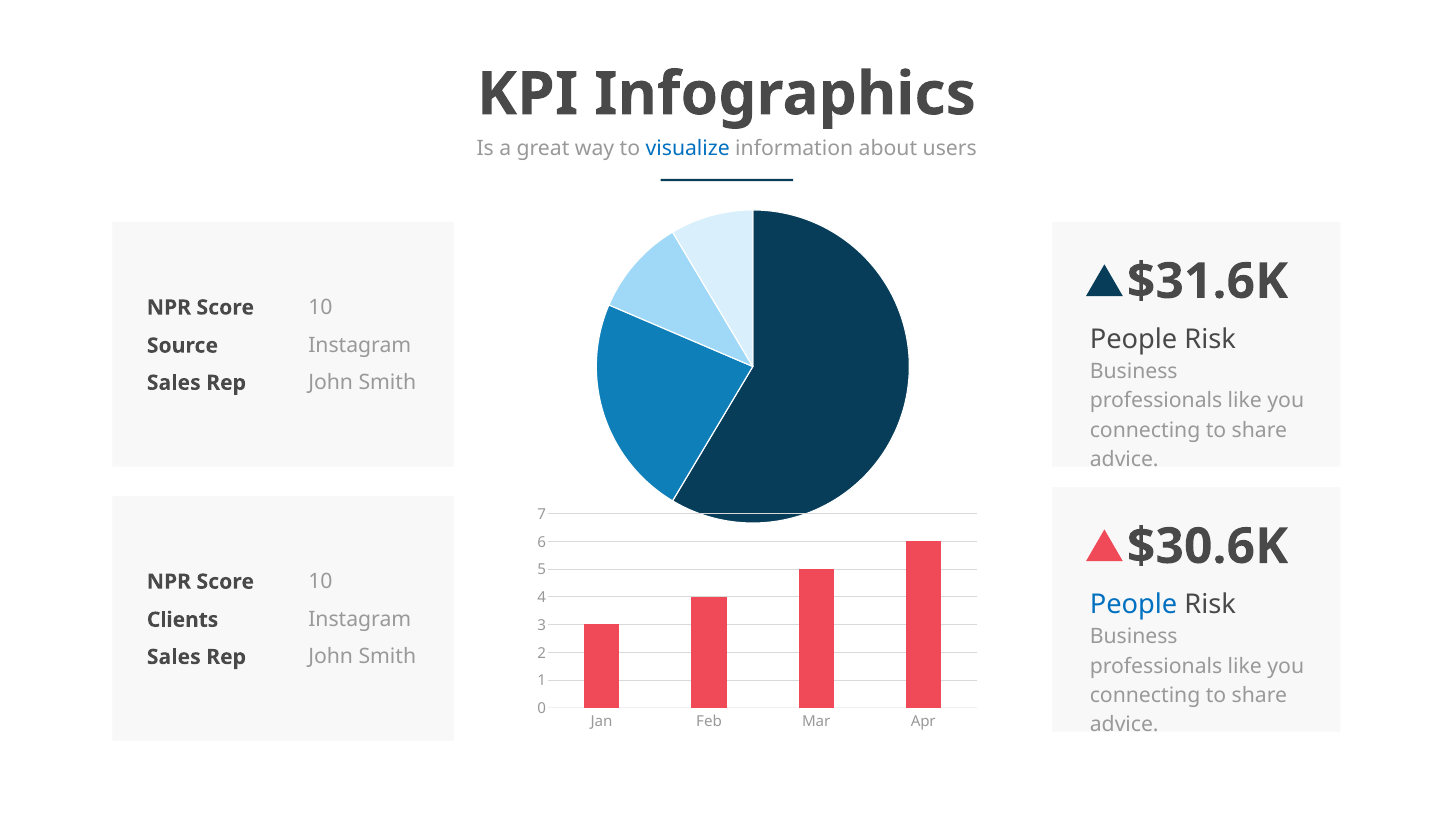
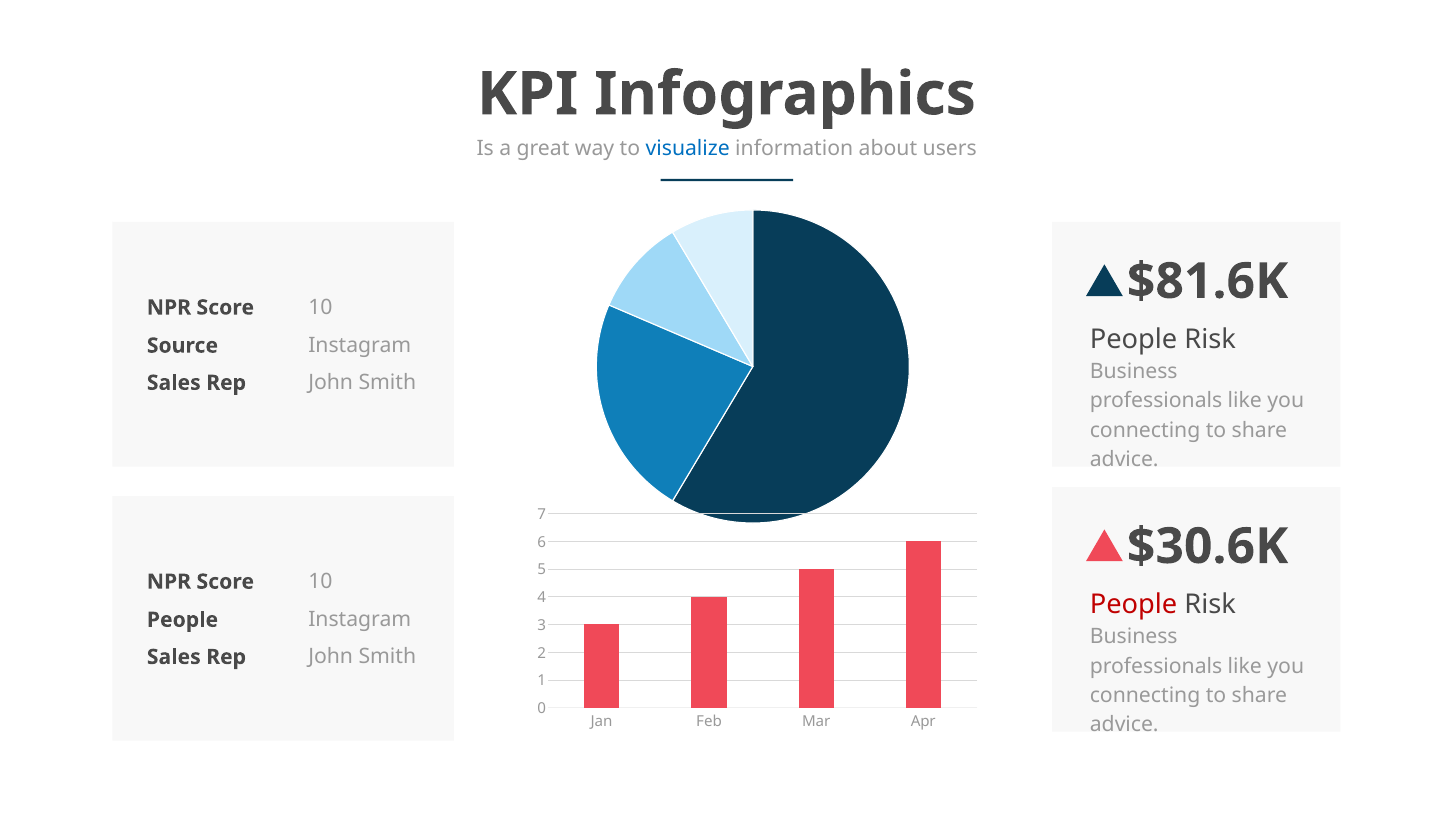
$31.6K: $31.6K -> $81.6K (1208, 281)
People colour: blue -> red (1134, 604)
Clients: Clients -> People (182, 620)
